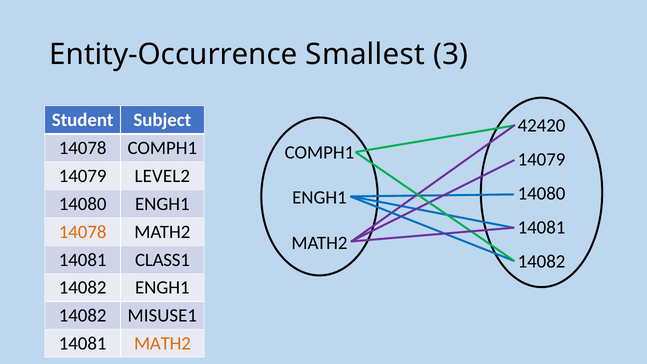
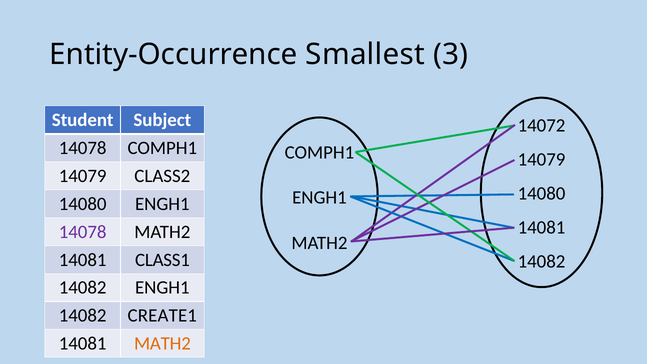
42420: 42420 -> 14072 (542, 126)
LEVEL2: LEVEL2 -> CLASS2 (162, 176)
14078 colour: orange -> purple (83, 232)
MISUSE1: MISUSE1 -> CREATE1 (162, 316)
